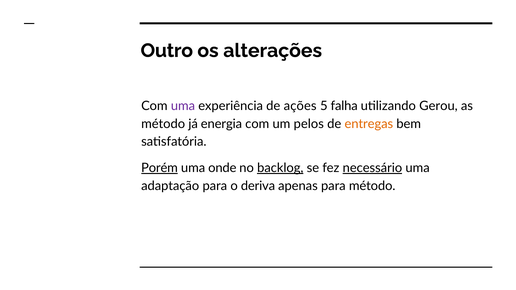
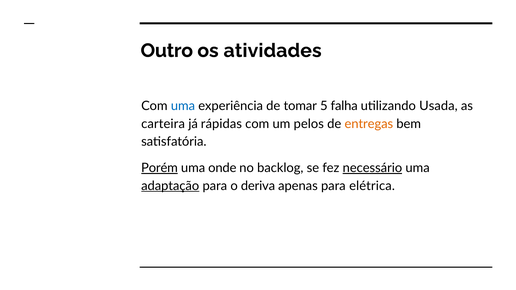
alterações: alterações -> atividades (273, 51)
uma colour: purple -> blue (183, 106)
ações: ações -> tomar (300, 106)
Gerou: Gerou -> Usada (438, 106)
método: método -> carteira (163, 124)
energia: energia -> rápidas (221, 124)
backlog underline: present -> none (280, 168)
adaptação underline: none -> present (170, 186)
para método: método -> elétrica (372, 186)
